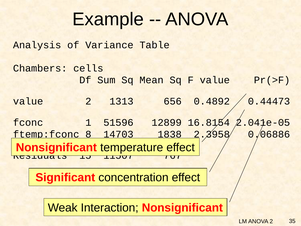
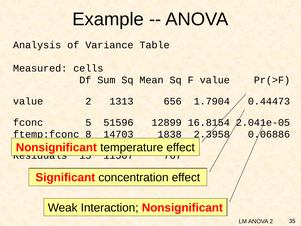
Chambers: Chambers -> Measured (40, 68)
0.4892: 0.4892 -> 1.7904 (212, 101)
1: 1 -> 5 (88, 122)
